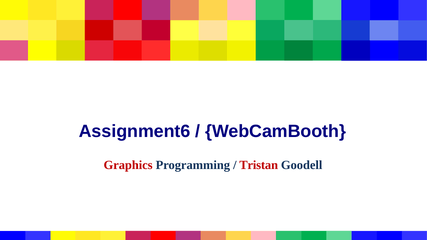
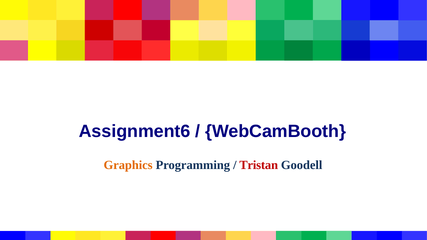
Graphics colour: red -> orange (128, 165)
